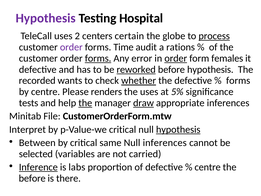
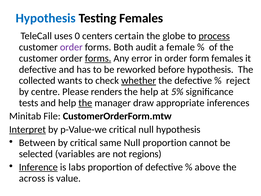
Hypothesis colour: purple -> blue (46, 18)
Testing Hospital: Hospital -> Females (141, 18)
2: 2 -> 0 (77, 36)
Time: Time -> Both (123, 47)
rations: rations -> female (181, 47)
order underline: present -> none (176, 58)
reworked underline: present -> none (136, 69)
recorded: recorded -> collected (37, 81)
forms: forms -> reject (238, 81)
the uses: uses -> help (149, 92)
draw underline: present -> none (143, 103)
Interpret underline: none -> present (28, 129)
hypothesis underline: present -> none (178, 129)
Null inferences: inferences -> proportion (165, 143)
carried: carried -> regions (145, 154)
centre: centre -> above (207, 167)
before: before -> across (32, 178)
there: there -> value (68, 178)
